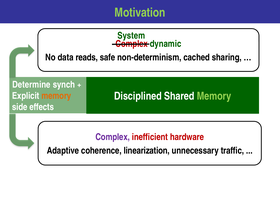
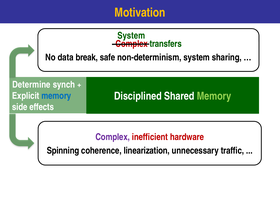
Motivation colour: light green -> yellow (140, 13)
dynamic: dynamic -> transfers (166, 44)
reads: reads -> break (87, 57)
non-determinism cached: cached -> system (197, 57)
memory colour: orange -> blue (56, 96)
Adaptive: Adaptive -> Spinning (63, 151)
